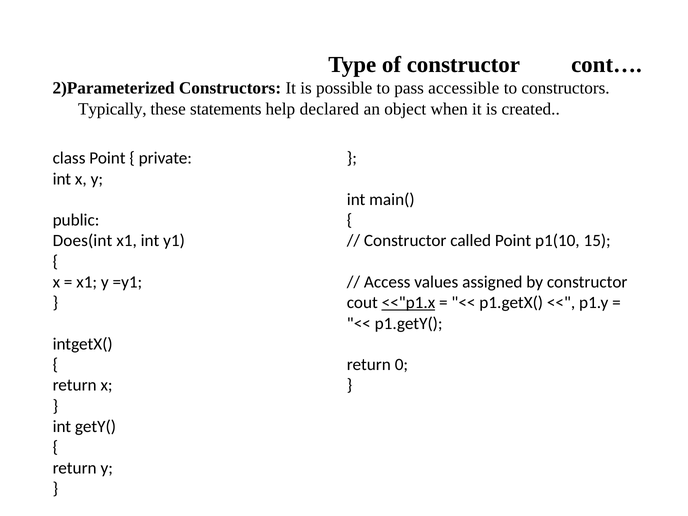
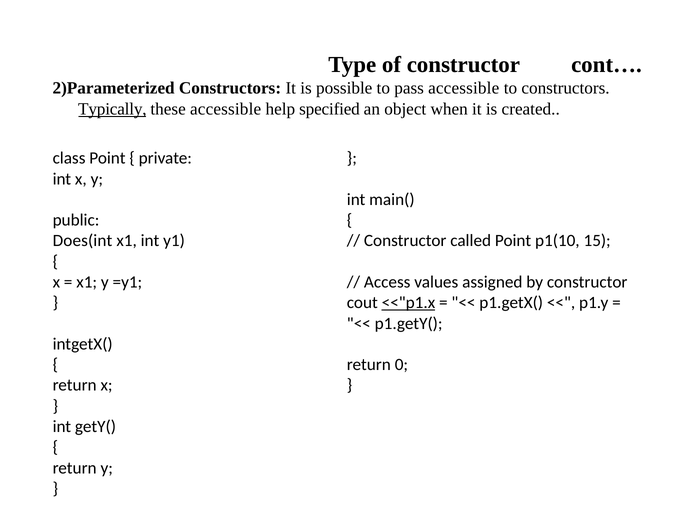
Typically underline: none -> present (112, 109)
these statements: statements -> accessible (226, 109)
declared: declared -> specified (330, 109)
